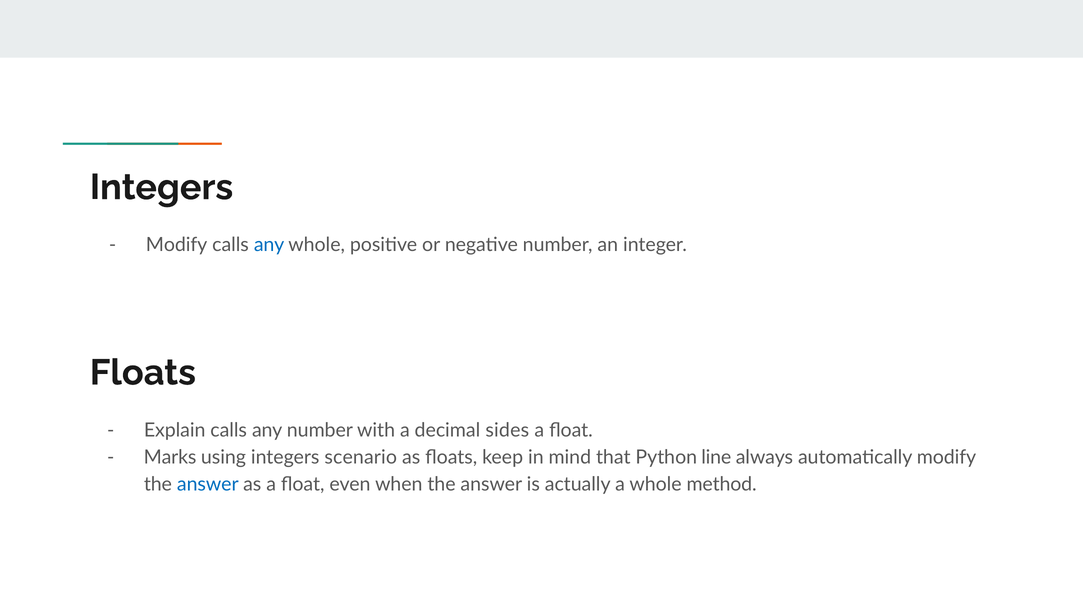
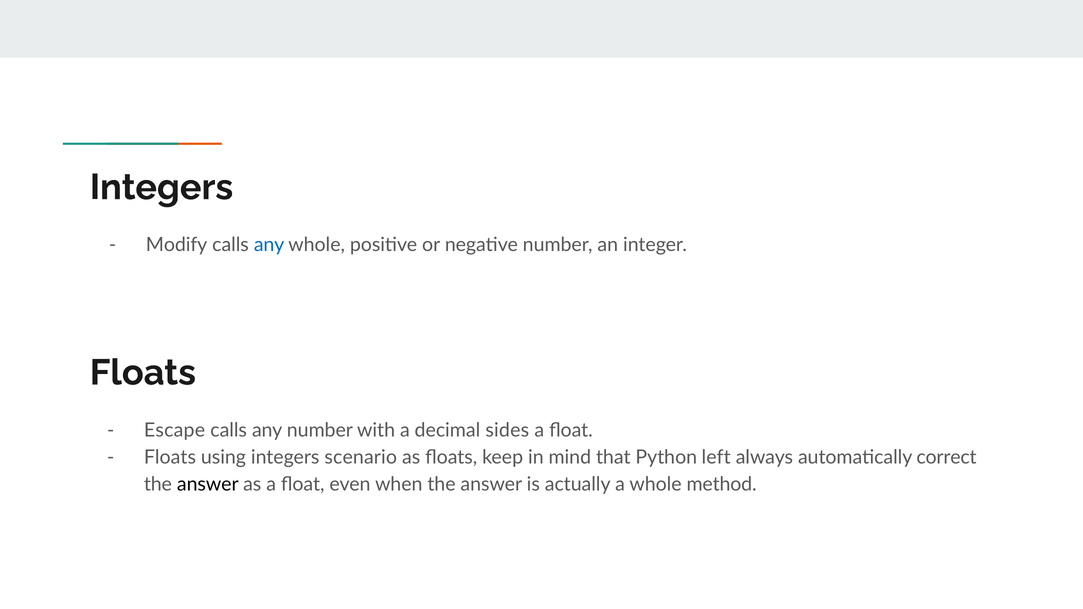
Explain: Explain -> Escape (175, 430)
Marks: Marks -> Floats (170, 457)
line: line -> left (716, 457)
automatically modify: modify -> correct (947, 457)
answer colour: blue -> black (208, 484)
